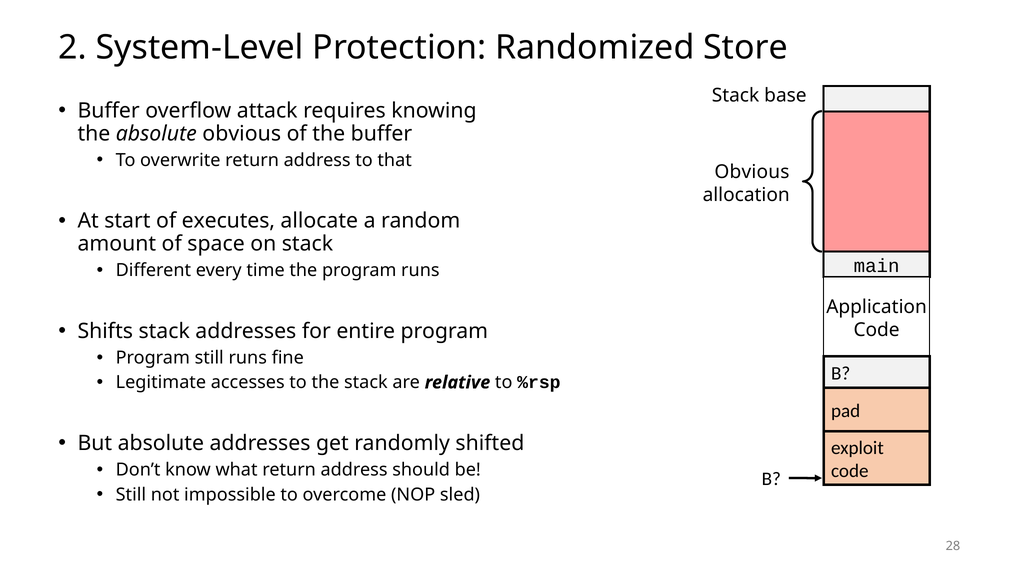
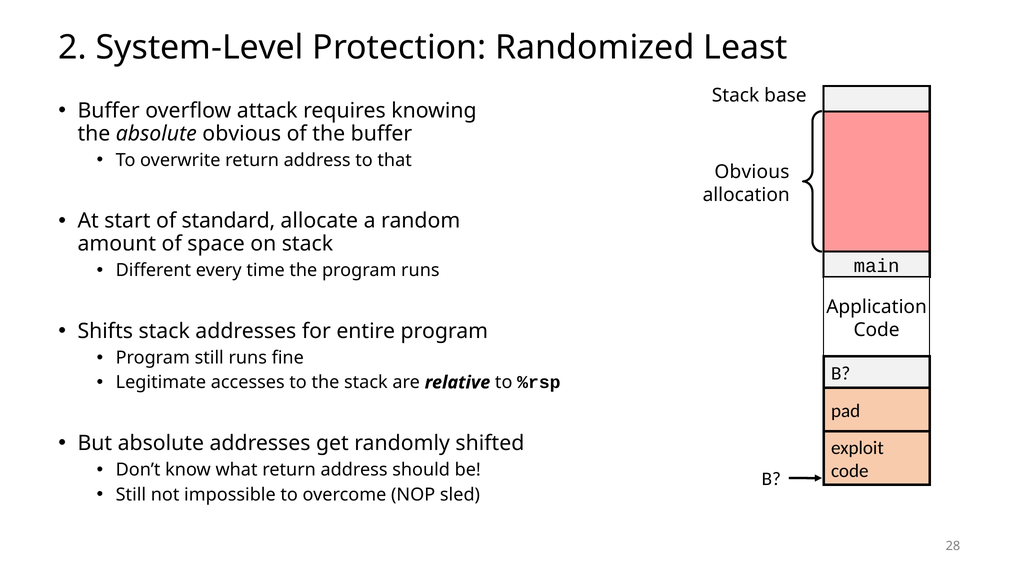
Store: Store -> Least (746, 48)
executes: executes -> standard (228, 221)
